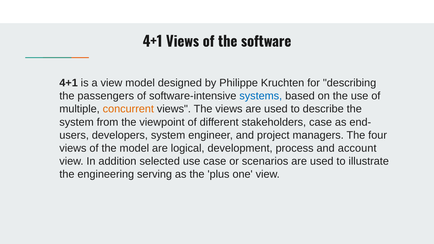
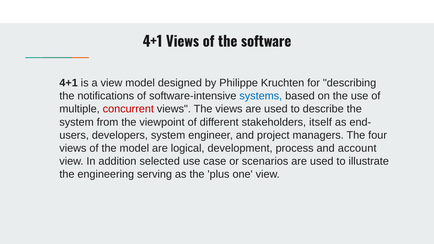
passengers: passengers -> notifications (106, 96)
concurrent colour: orange -> red (128, 109)
stakeholders case: case -> itself (321, 122)
